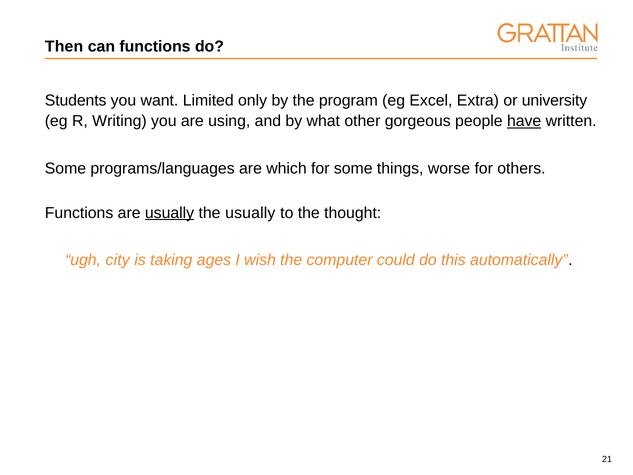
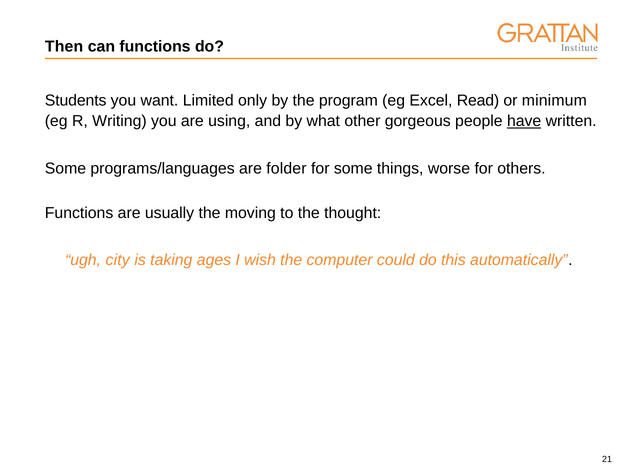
Extra: Extra -> Read (478, 100)
university: university -> minimum (554, 100)
which: which -> folder (286, 168)
usually underline: present -> none (170, 213)
the usually: usually -> moving (250, 213)
